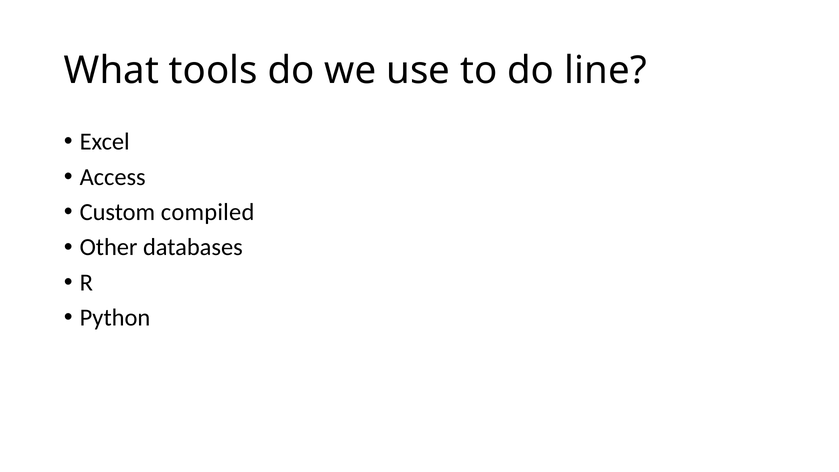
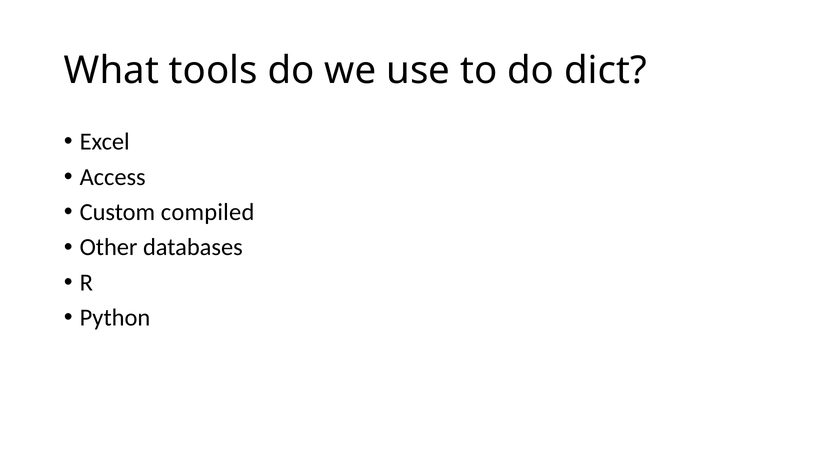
line: line -> dict (606, 70)
